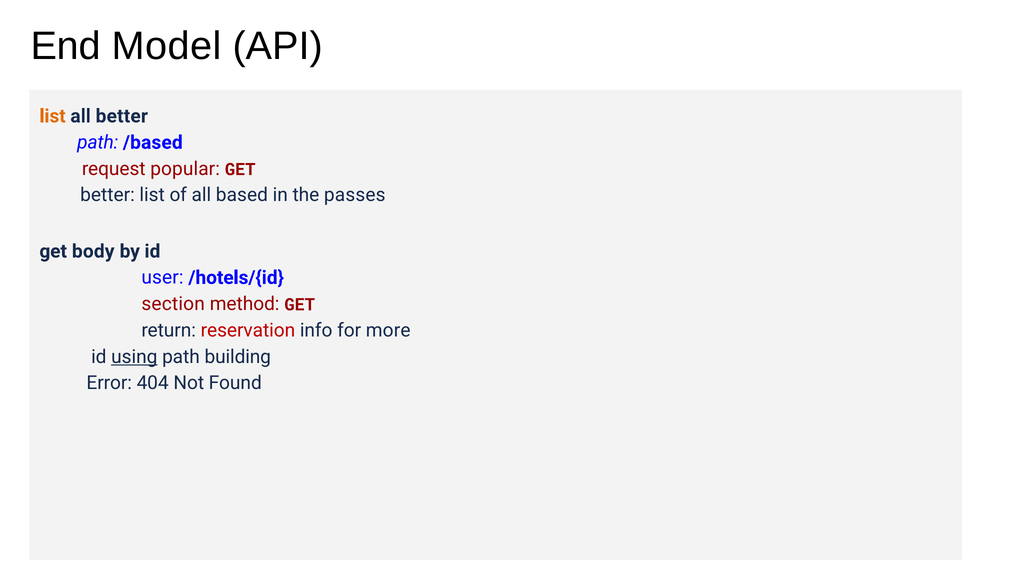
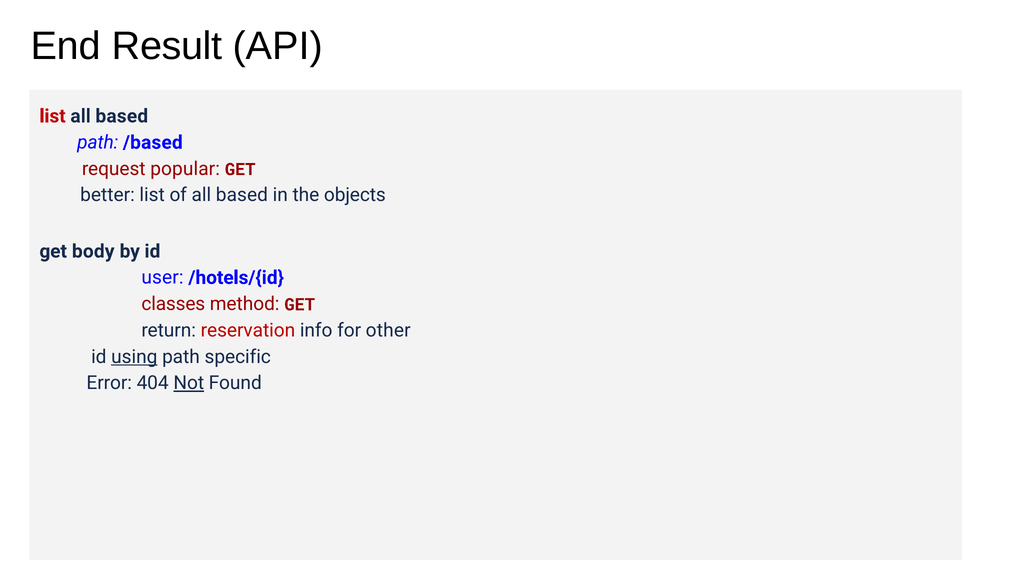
Model: Model -> Result (167, 46)
list colour: orange -> red (53, 116)
better: better -> based (122, 116)
passes: passes -> objects (355, 195)
section: section -> classes (173, 304)
more: more -> other (388, 330)
building: building -> specific (238, 357)
Not underline: none -> present (189, 383)
